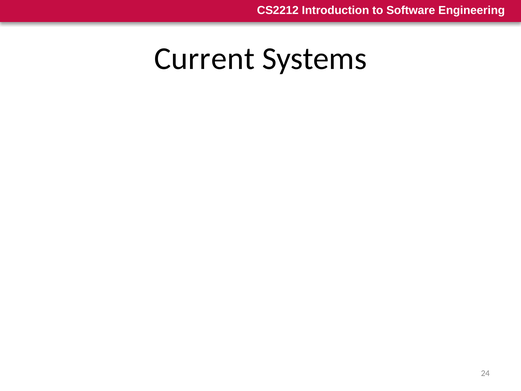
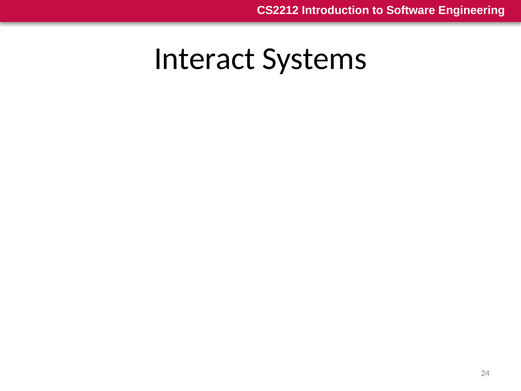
Current: Current -> Interact (205, 59)
